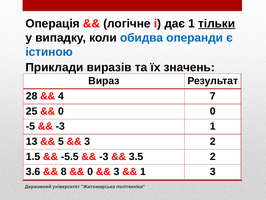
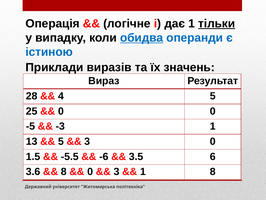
обидва underline: none -> present (142, 38)
4 7: 7 -> 5 (213, 96)
3 2: 2 -> 0 (213, 141)
-3: -3 -> -6 (104, 156)
3.5 2: 2 -> 6 (213, 156)
1 3: 3 -> 8 (213, 171)
